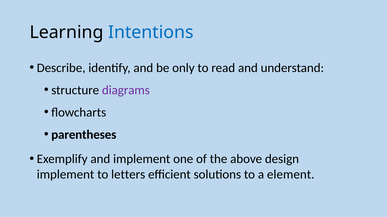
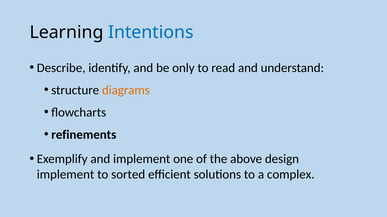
diagrams colour: purple -> orange (126, 90)
parentheses: parentheses -> refinements (84, 135)
letters: letters -> sorted (128, 175)
element: element -> complex (291, 175)
